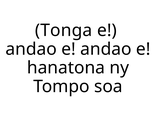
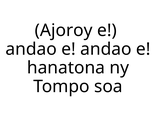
Tonga: Tonga -> Ajoroy (64, 30)
